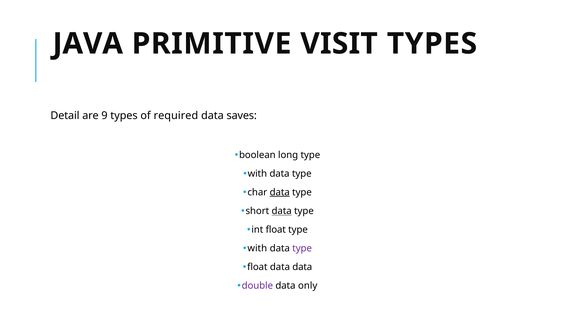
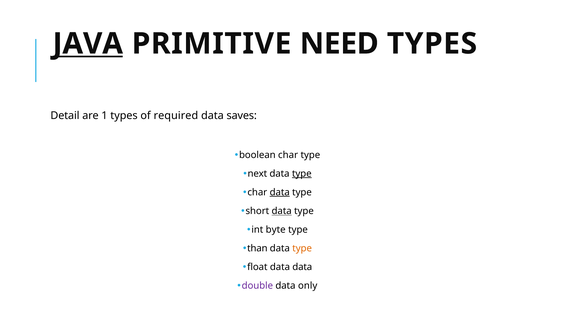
JAVA underline: none -> present (88, 44)
VISIT: VISIT -> NEED (339, 44)
9: 9 -> 1 (104, 116)
boolean long: long -> char (288, 155)
with: with -> next (257, 174)
type underline: none -> present (302, 174)
int float: float -> byte (276, 230)
with: with -> than (257, 249)
type colour: purple -> orange (302, 249)
